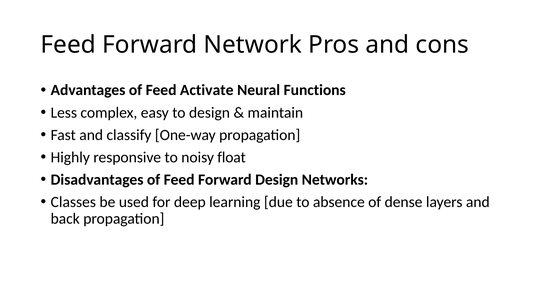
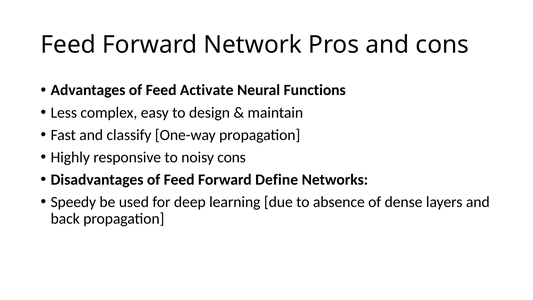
noisy float: float -> cons (232, 157)
Forward Design: Design -> Define (277, 180)
Classes: Classes -> Speedy (73, 202)
